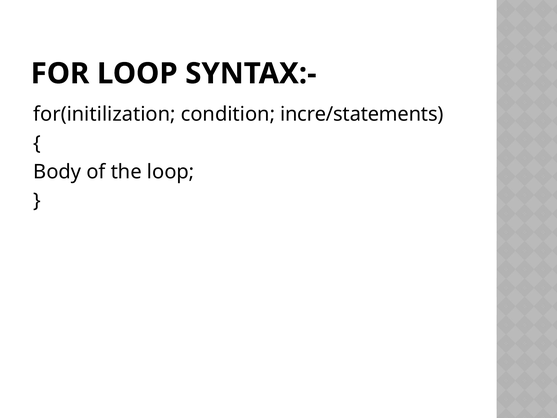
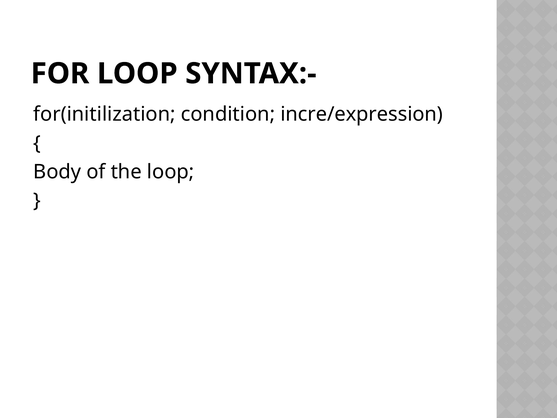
incre/statements: incre/statements -> incre/expression (362, 114)
